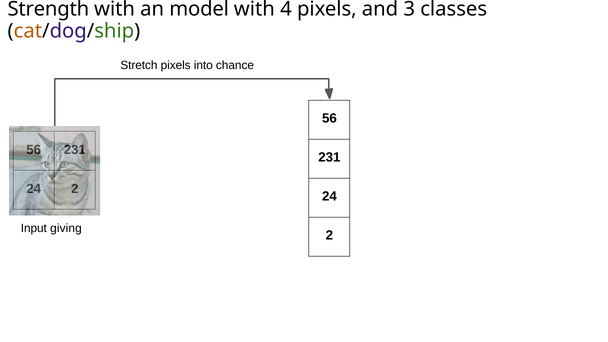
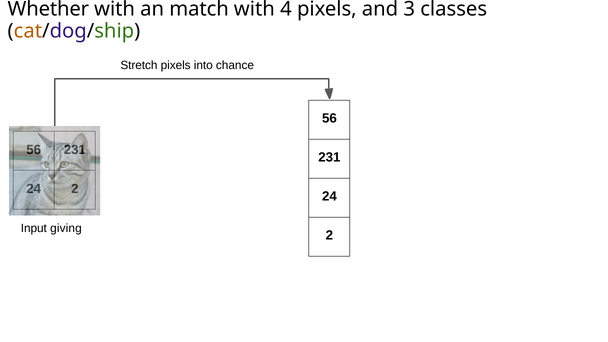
Strength: Strength -> Whether (48, 9)
model: model -> match (199, 9)
